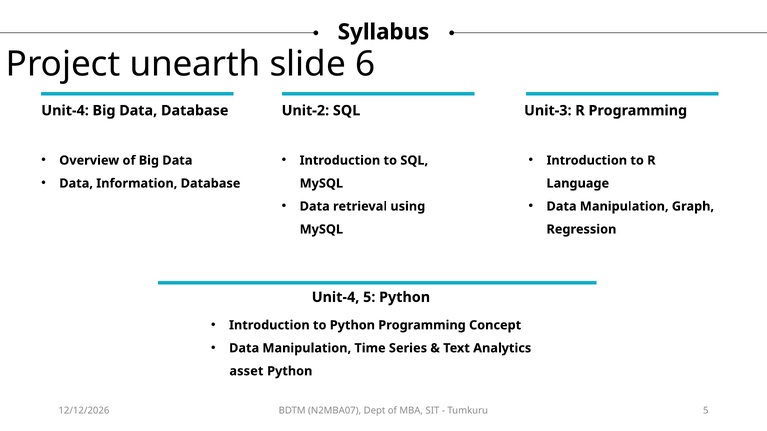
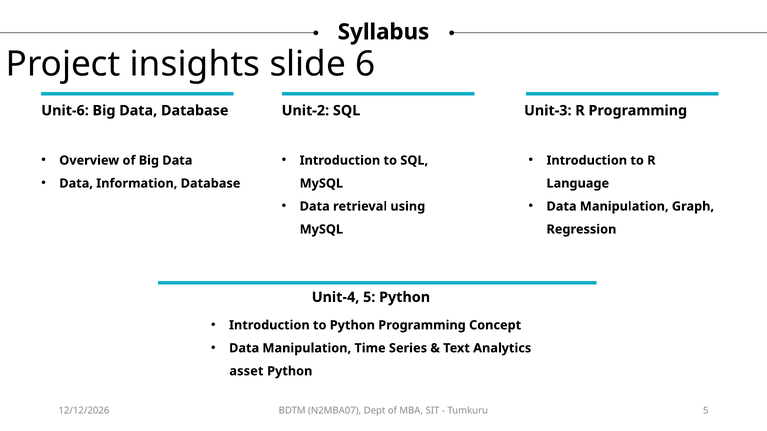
unearth: unearth -> insights (195, 64)
Unit-4: Unit-4 -> Unit-6 (65, 111)
